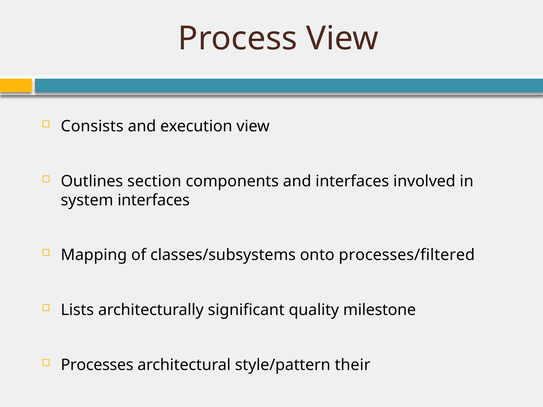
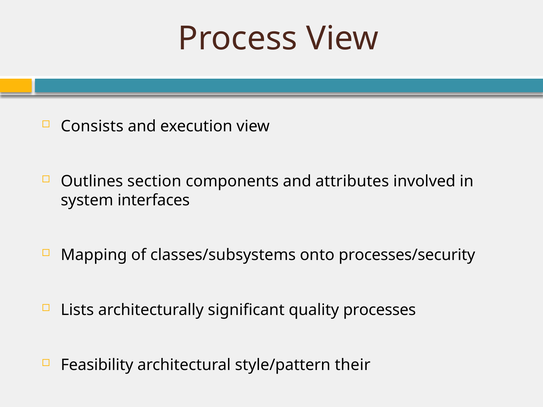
and interfaces: interfaces -> attributes (352, 181)
processes/filtered: processes/filtered -> processes/security (407, 255)
milestone: milestone -> processes (380, 310)
Processes: Processes -> Feasibility (97, 365)
